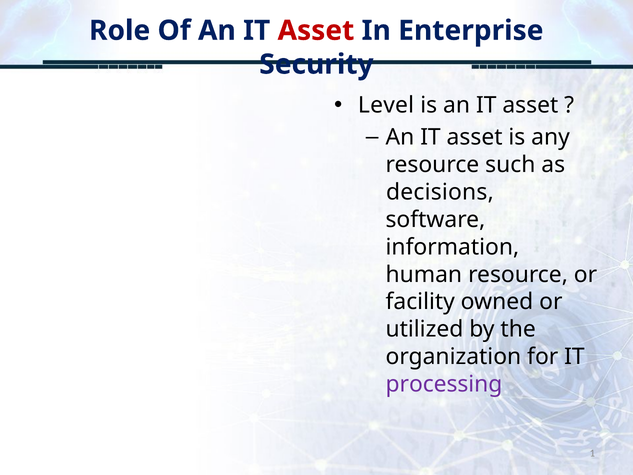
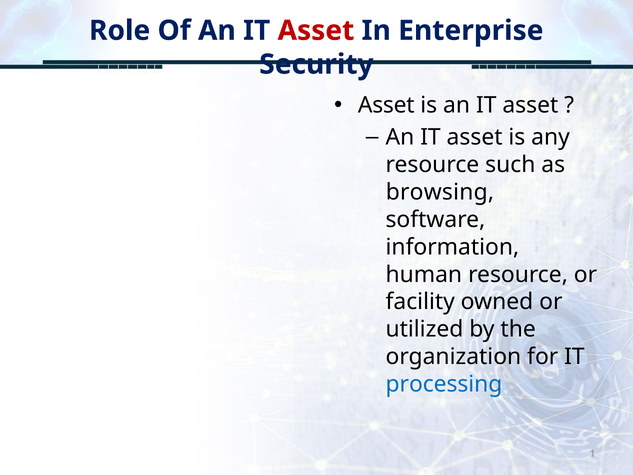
Level: Level -> Asset (386, 105)
decisions: decisions -> browsing (440, 192)
processing colour: purple -> blue (444, 384)
